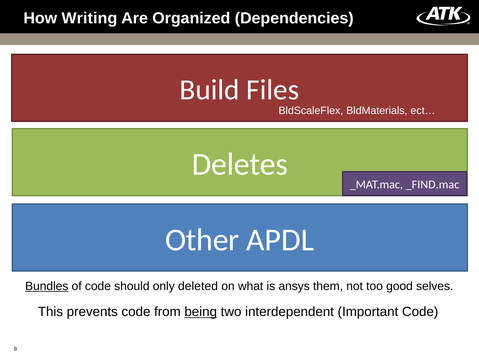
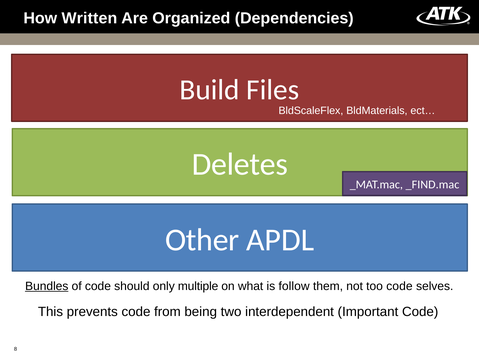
Writing: Writing -> Written (89, 18)
deleted: deleted -> multiple (198, 286)
ansys: ansys -> follow (294, 286)
too good: good -> code (399, 286)
being underline: present -> none (201, 312)
